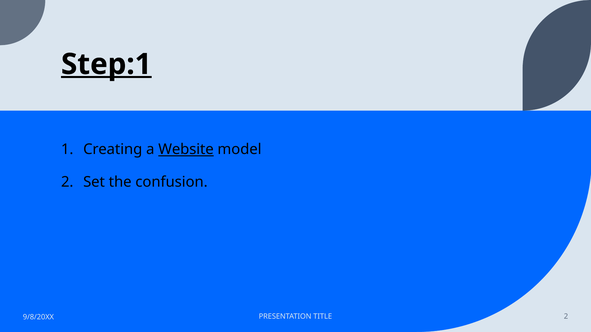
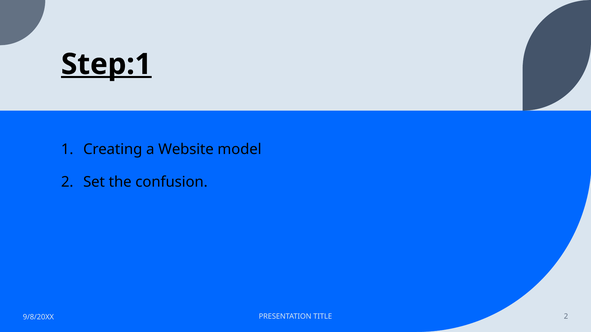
Website underline: present -> none (186, 150)
